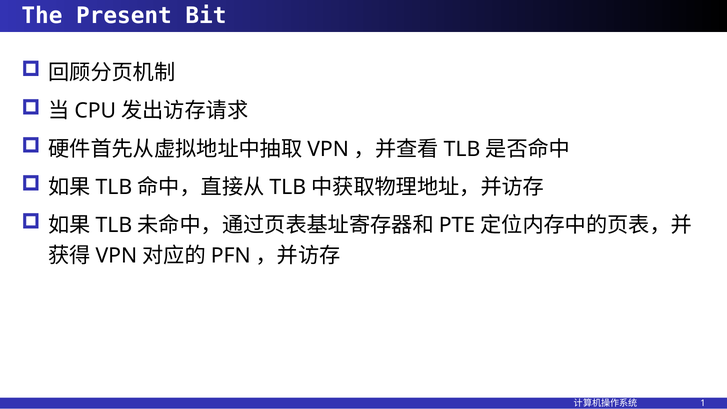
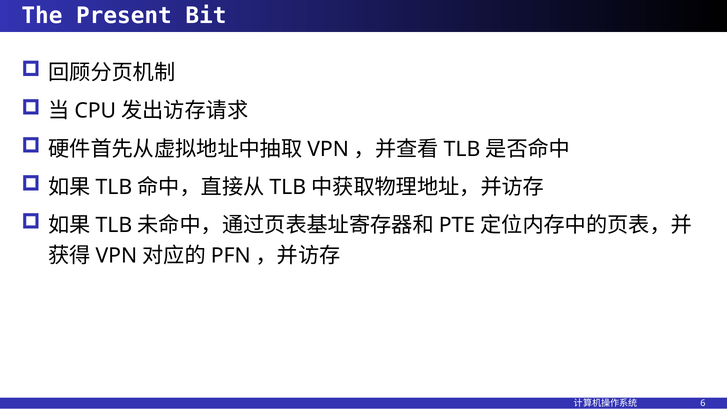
1: 1 -> 6 (703, 403)
